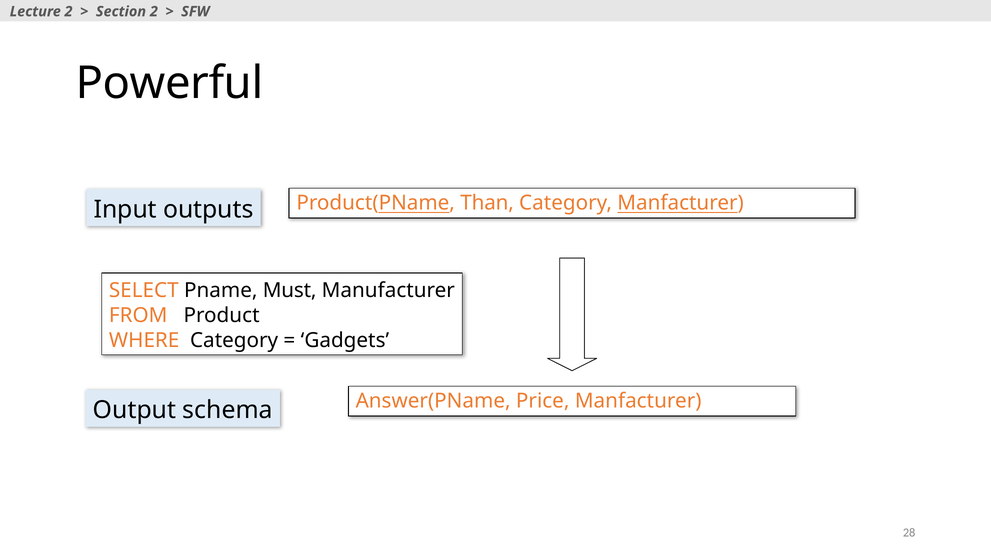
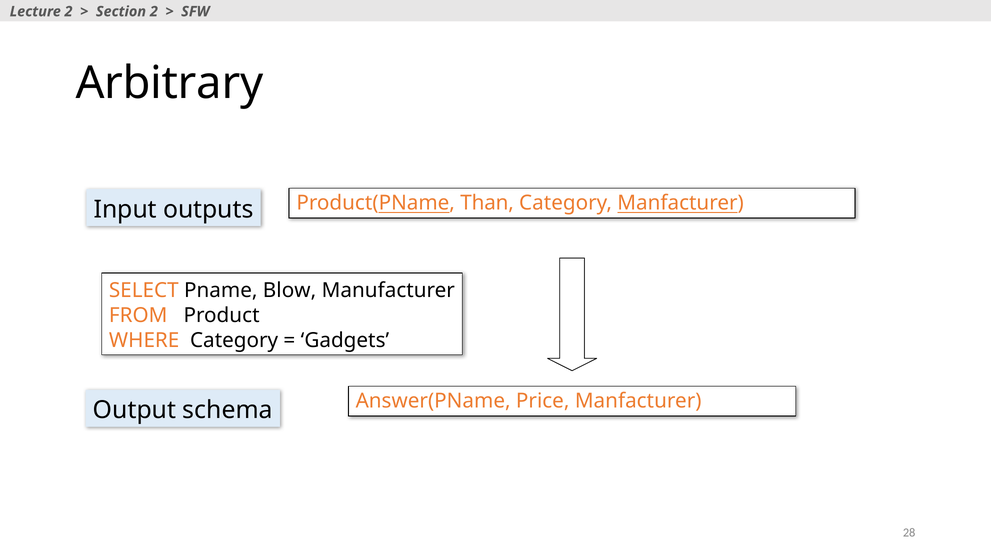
Powerful: Powerful -> Arbitrary (169, 83)
Must: Must -> Blow (290, 290)
